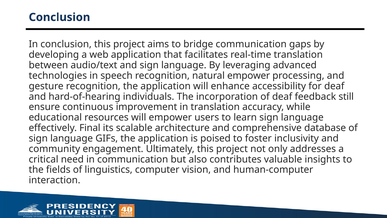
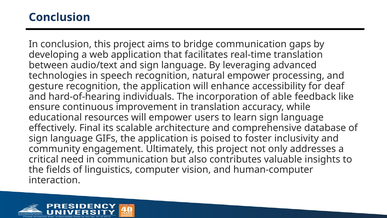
of deaf: deaf -> able (282, 96)
still: still -> like (346, 96)
